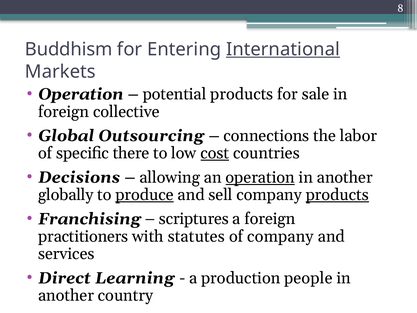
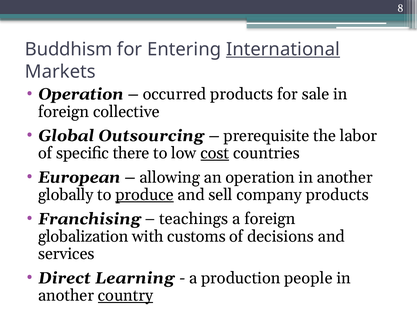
potential: potential -> occurred (174, 94)
connections: connections -> prerequisite (266, 136)
Decisions: Decisions -> European (79, 177)
operation underline: present -> none (260, 177)
products underline: present -> none (337, 195)
scriptures: scriptures -> teachings (194, 219)
practitioners: practitioners -> globalization (83, 236)
statutes: statutes -> customs (197, 236)
of company: company -> decisions (280, 236)
country underline: none -> present (125, 295)
